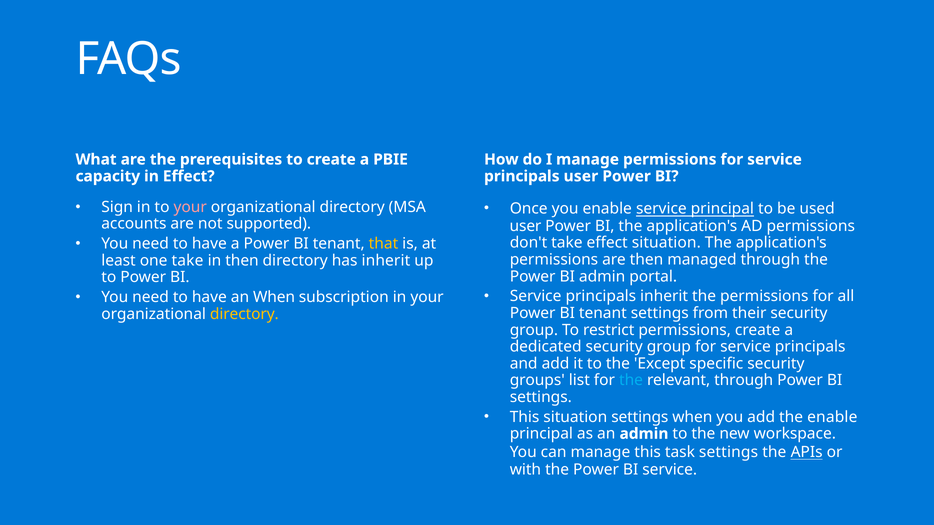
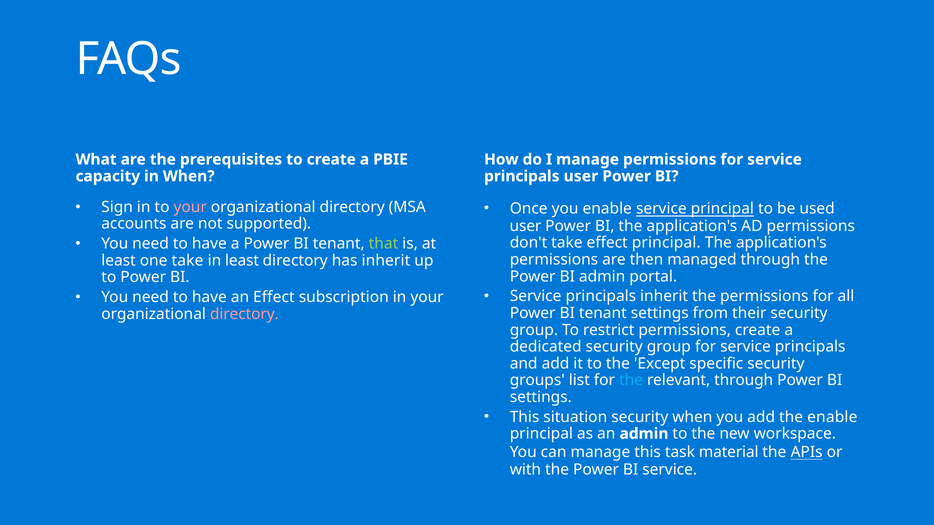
in Effect: Effect -> When (189, 176)
that colour: yellow -> light green (384, 244)
effect situation: situation -> principal (666, 243)
in then: then -> least (242, 261)
an When: When -> Effect (274, 297)
directory colour: yellow -> pink (244, 314)
situation settings: settings -> security (640, 417)
task settings: settings -> material (729, 453)
